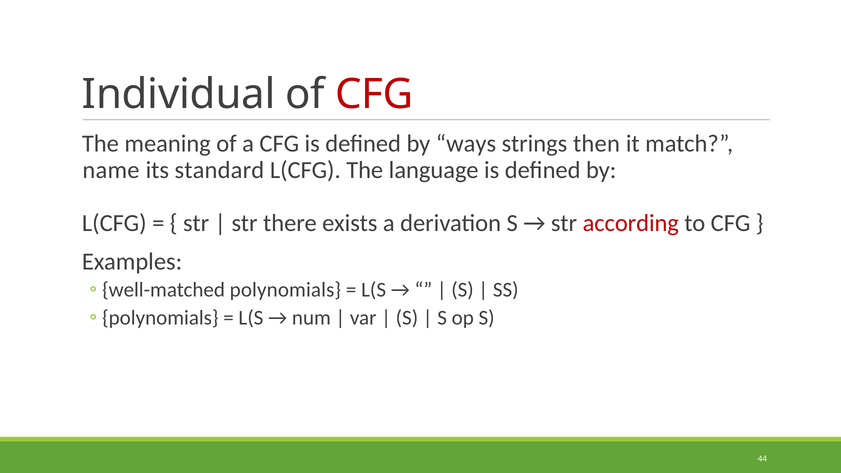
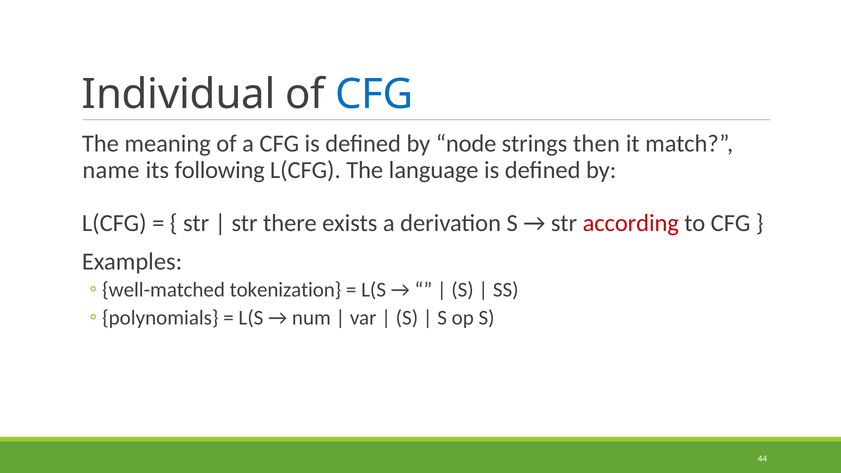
CFG colour: red -> blue (374, 94)
ways: ways -> node (466, 144)
standard: standard -> following (220, 170)
polynomials: polynomials -> tokenization (286, 290)
